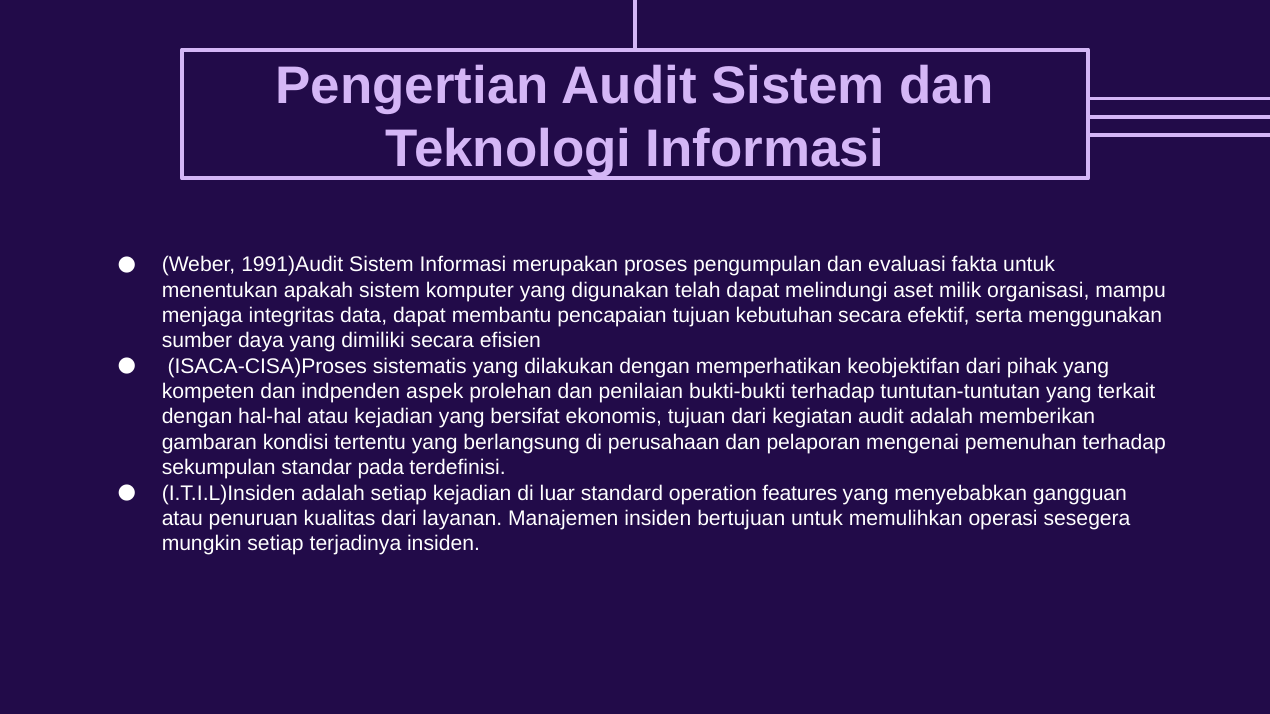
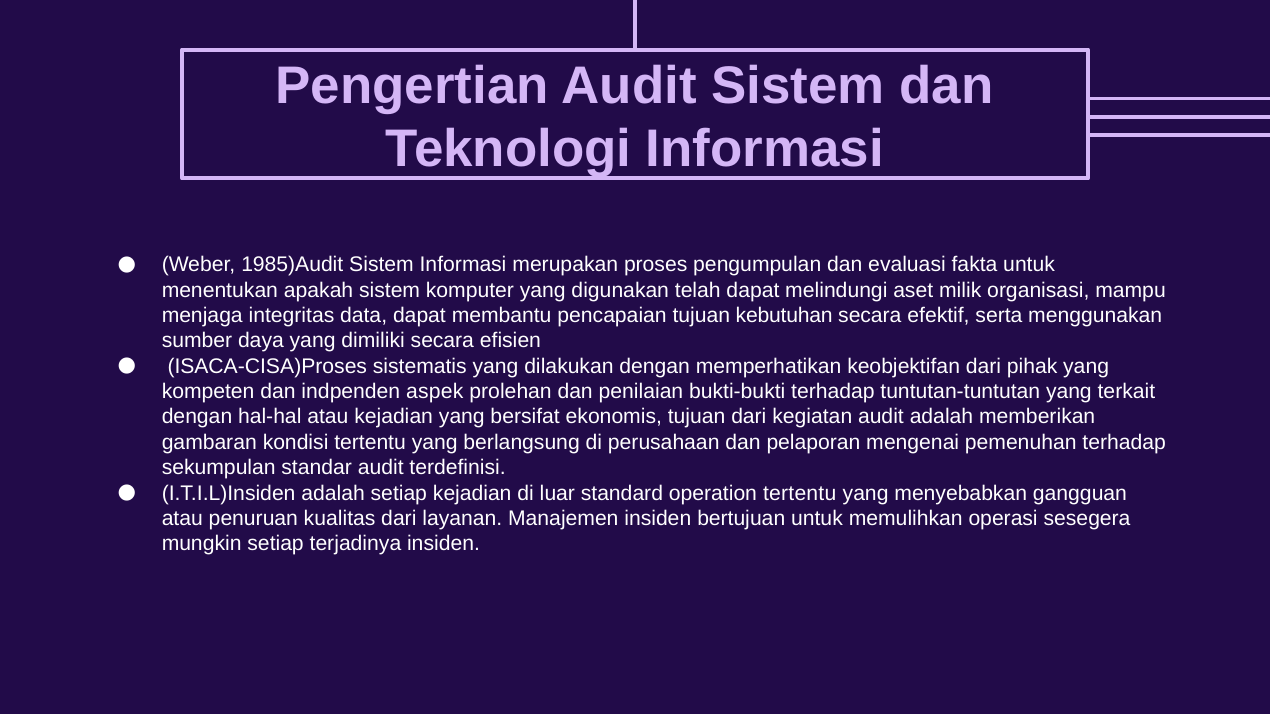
1991)Audit: 1991)Audit -> 1985)Audit (292, 265)
standar pada: pada -> audit (381, 468)
operation features: features -> tertentu (800, 493)
